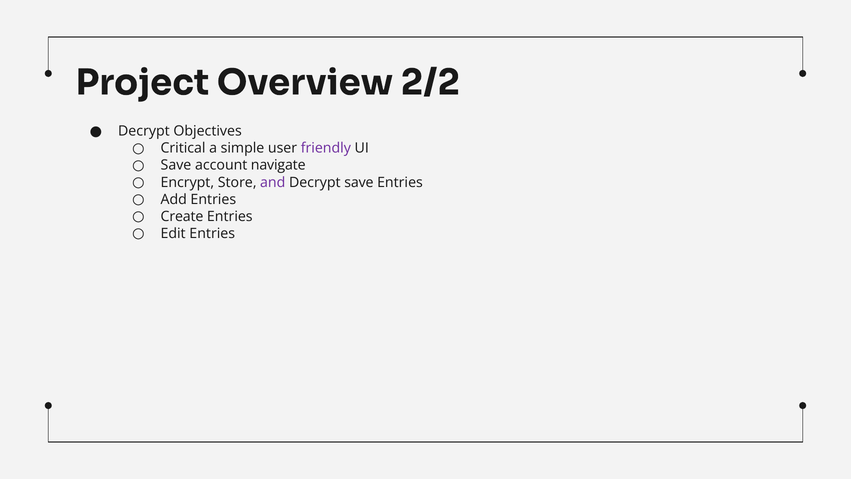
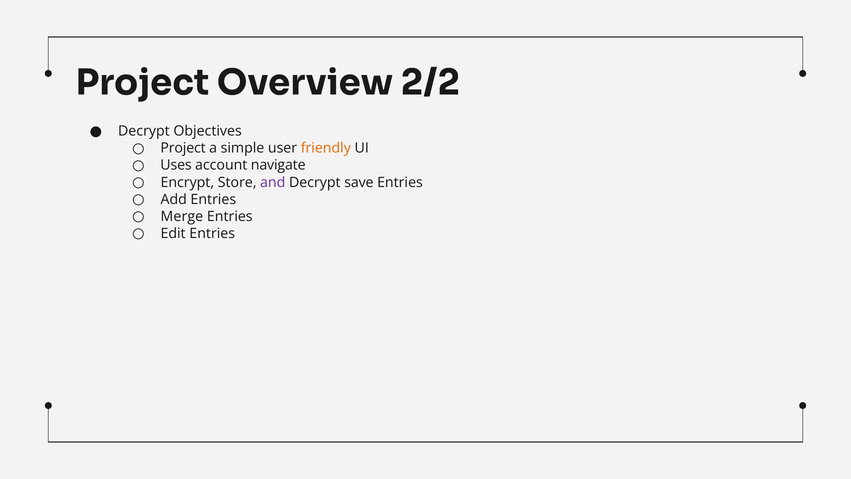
Critical: Critical -> Project (183, 148)
friendly colour: purple -> orange (326, 148)
Save: Save -> Uses (176, 165)
Create: Create -> Merge (182, 216)
